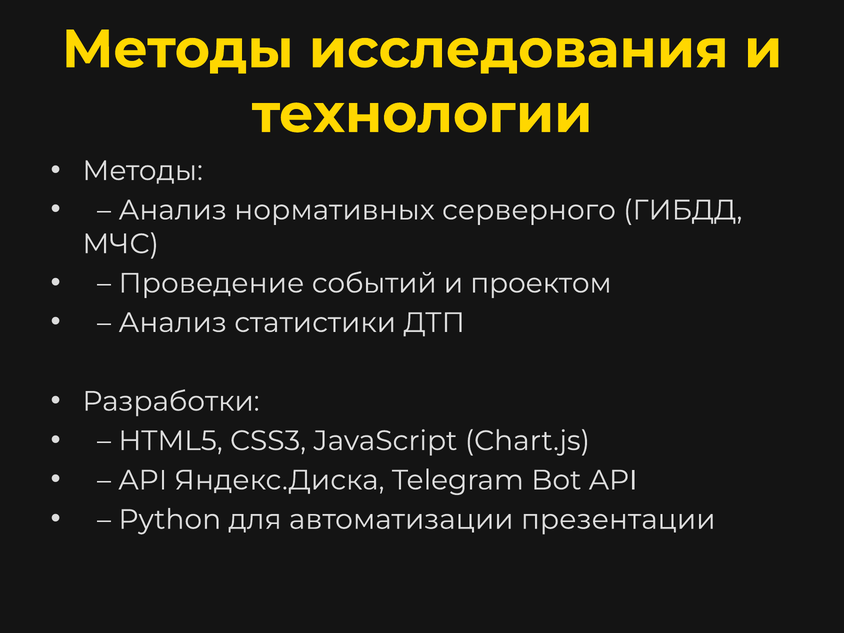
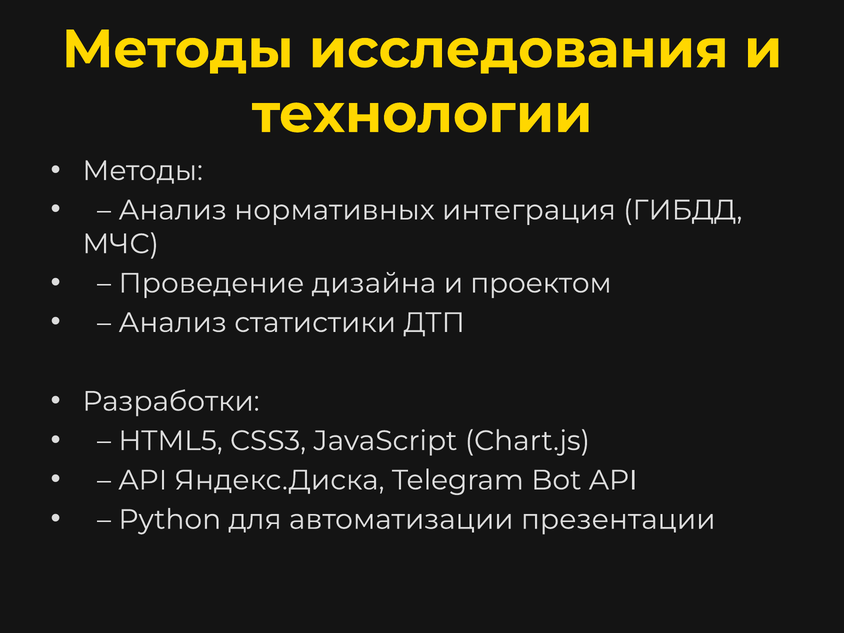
серверного: серверного -> интеграция (529, 210)
событий: событий -> дизайна (374, 283)
